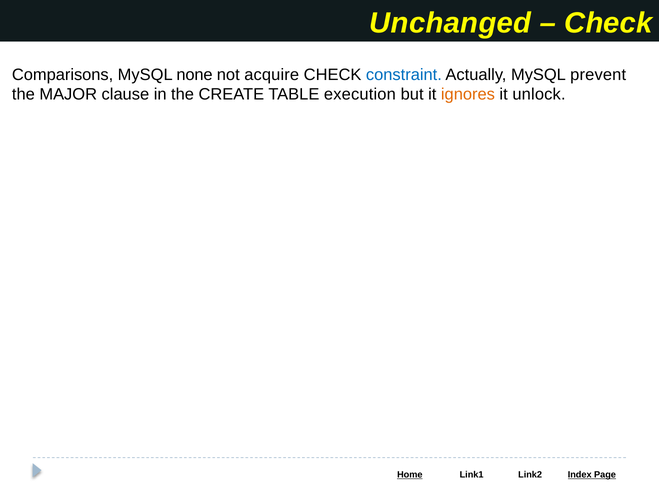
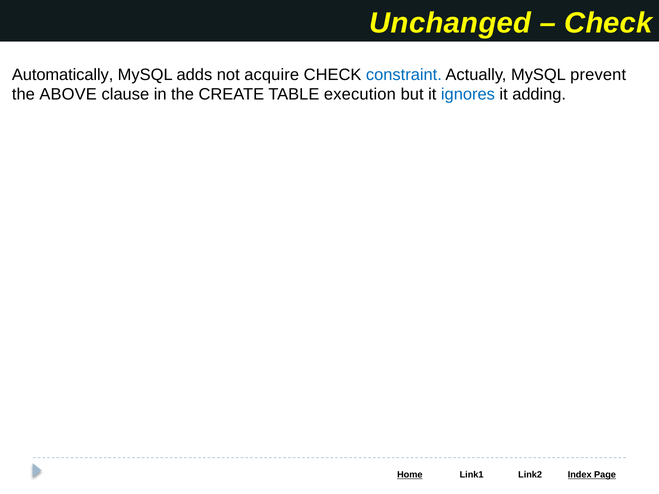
Comparisons: Comparisons -> Automatically (63, 75)
none: none -> adds (194, 75)
MAJOR: MAJOR -> ABOVE (68, 94)
ignores colour: orange -> blue (468, 94)
unlock: unlock -> adding (539, 94)
